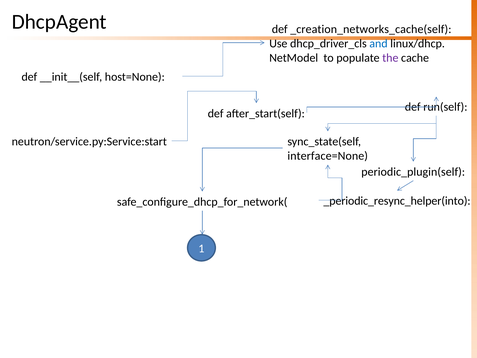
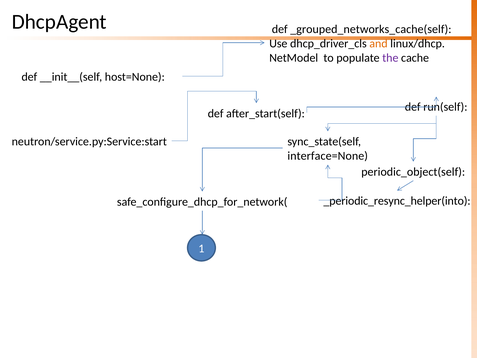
_creation_networks_cache(self: _creation_networks_cache(self -> _grouped_networks_cache(self (371, 29)
and colour: blue -> orange (378, 44)
periodic_plugin(self: periodic_plugin(self -> periodic_object(self (413, 172)
